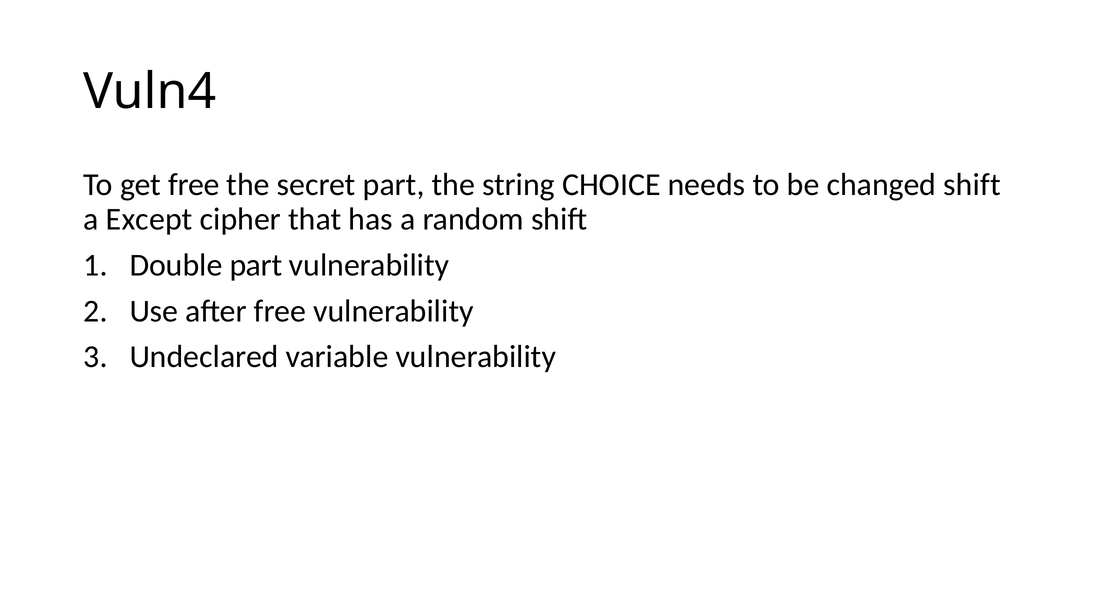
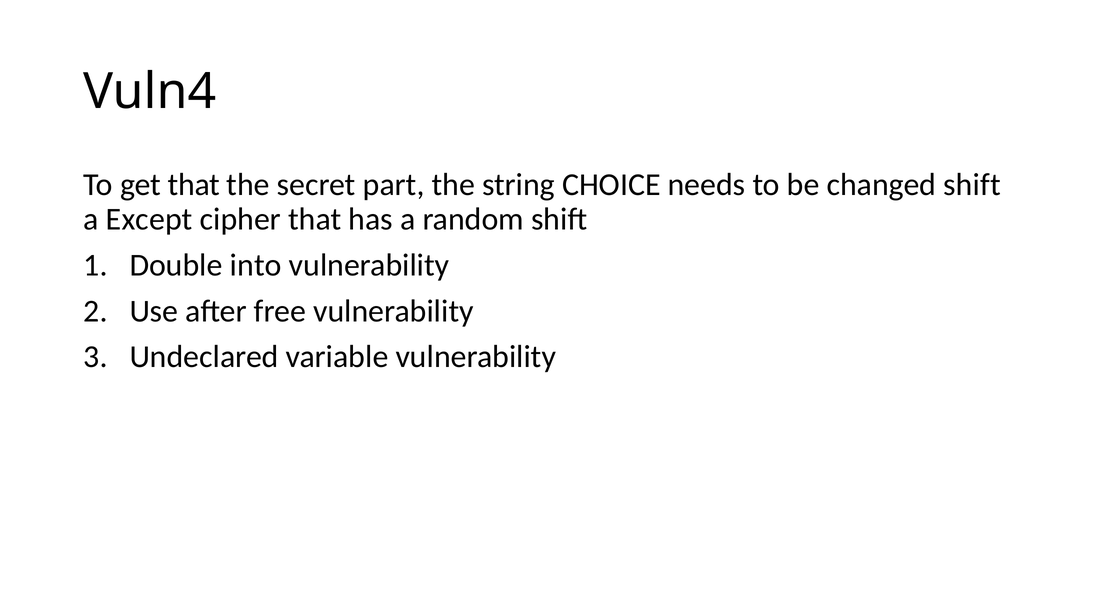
get free: free -> that (194, 185)
Double part: part -> into (256, 265)
